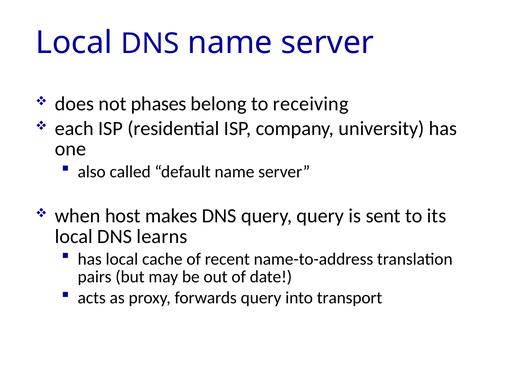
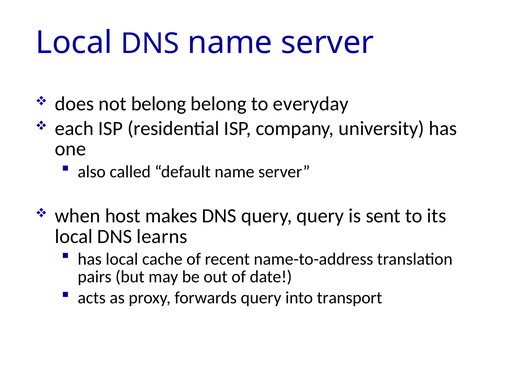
not phases: phases -> belong (159, 104)
receiving: receiving -> everyday (311, 104)
